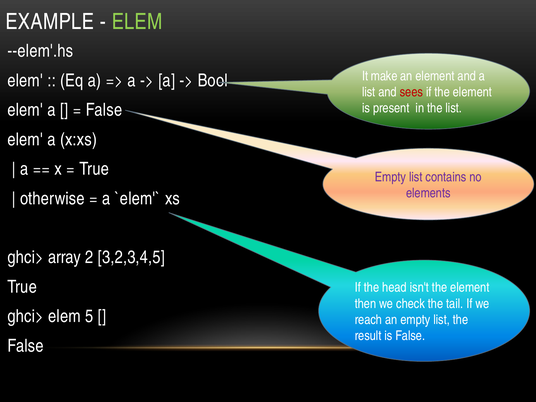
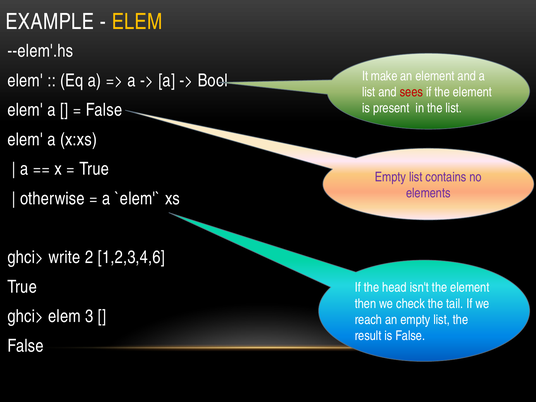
ELEM colour: light green -> yellow (137, 22)
array: array -> write (64, 257)
3,2,3,4,5: 3,2,3,4,5 -> 1,2,3,4,6 (131, 257)
5: 5 -> 3 (89, 316)
